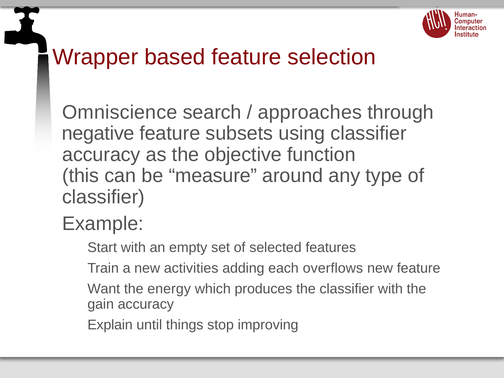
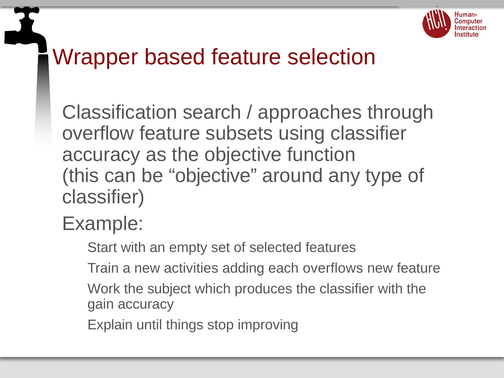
Omniscience: Omniscience -> Classification (120, 112)
negative: negative -> overflow (98, 133)
be measure: measure -> objective (213, 176)
Want: Want -> Work (104, 289)
energy: energy -> subject (169, 289)
